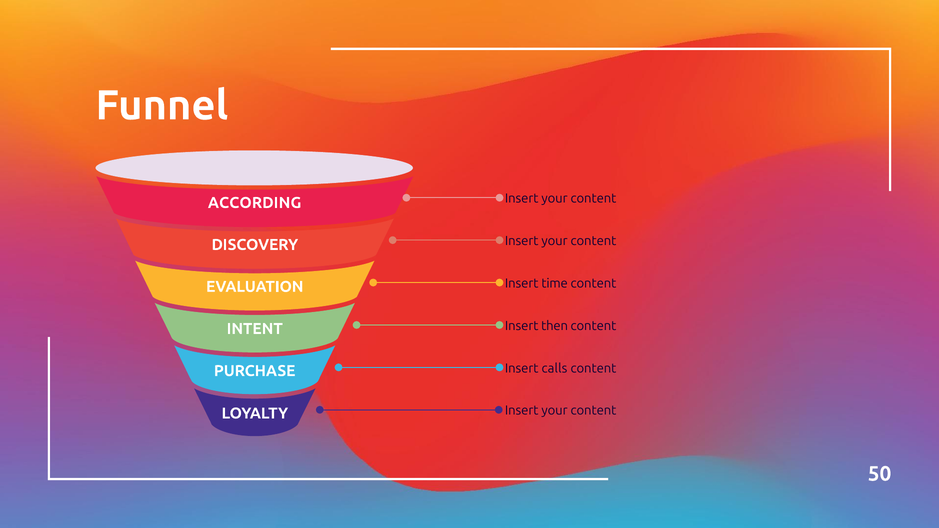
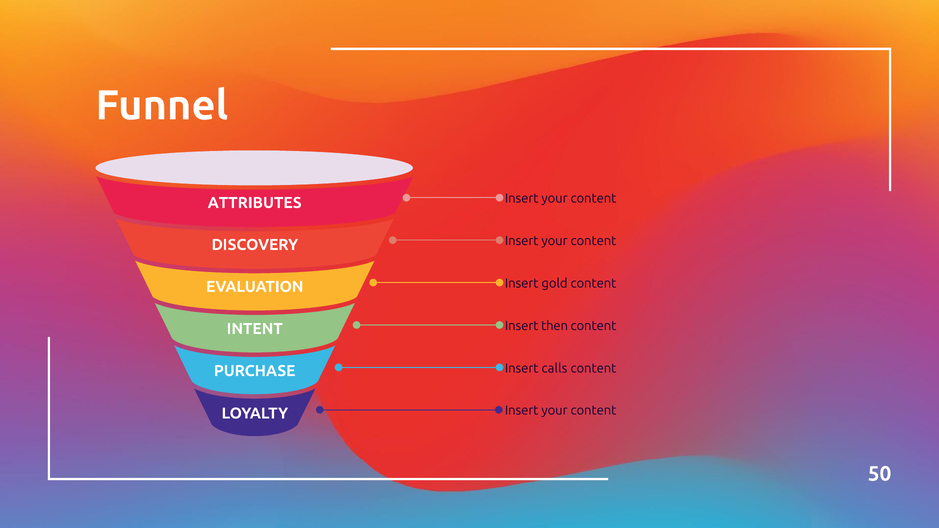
ACCORDING: ACCORDING -> ATTRIBUTES (255, 203)
time: time -> gold (555, 284)
